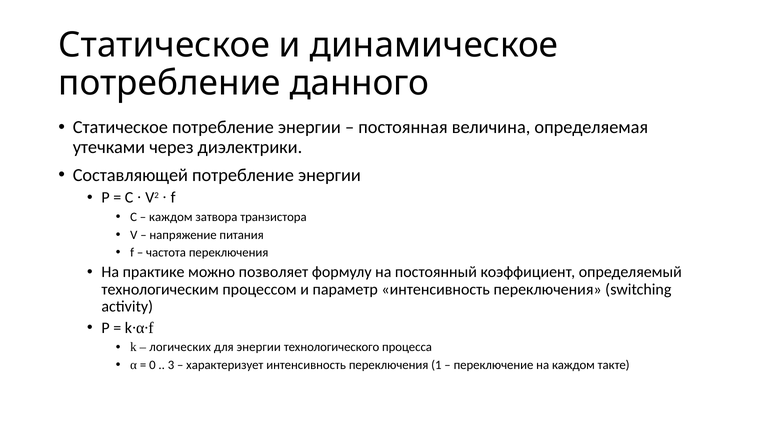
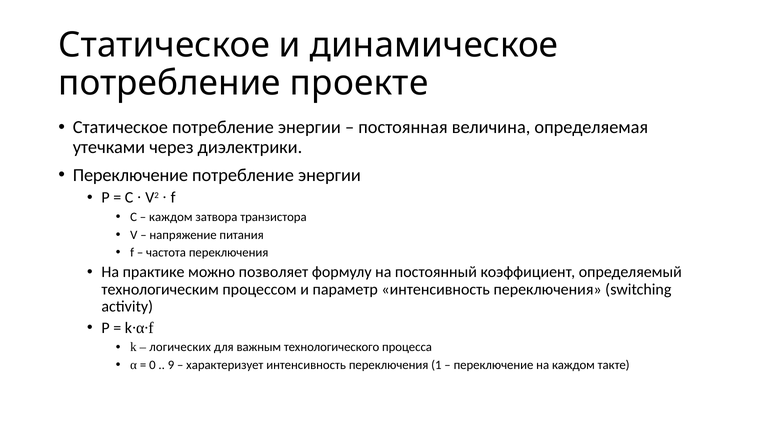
данного: данного -> проекте (359, 83)
Составляющей: Составляющей -> Переключение (130, 175)
для энергии: энергии -> важным (259, 347)
3: 3 -> 9 (171, 365)
